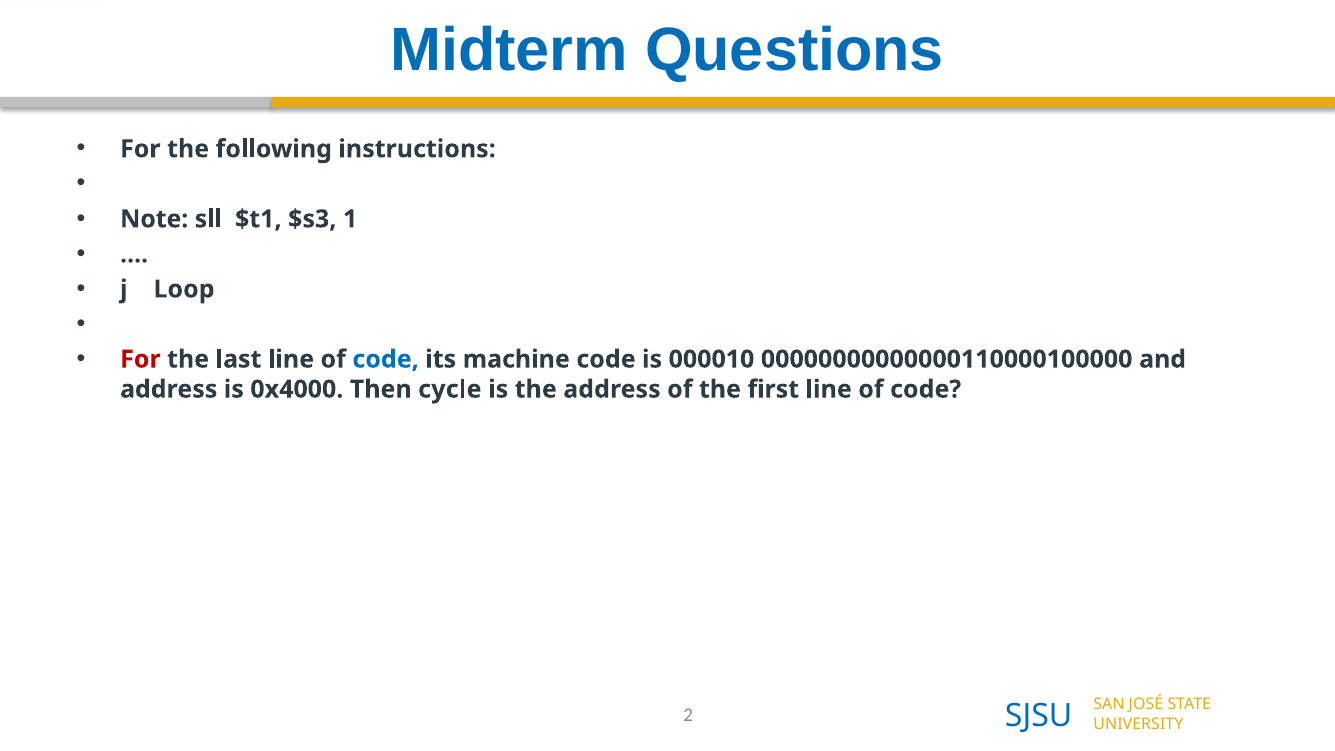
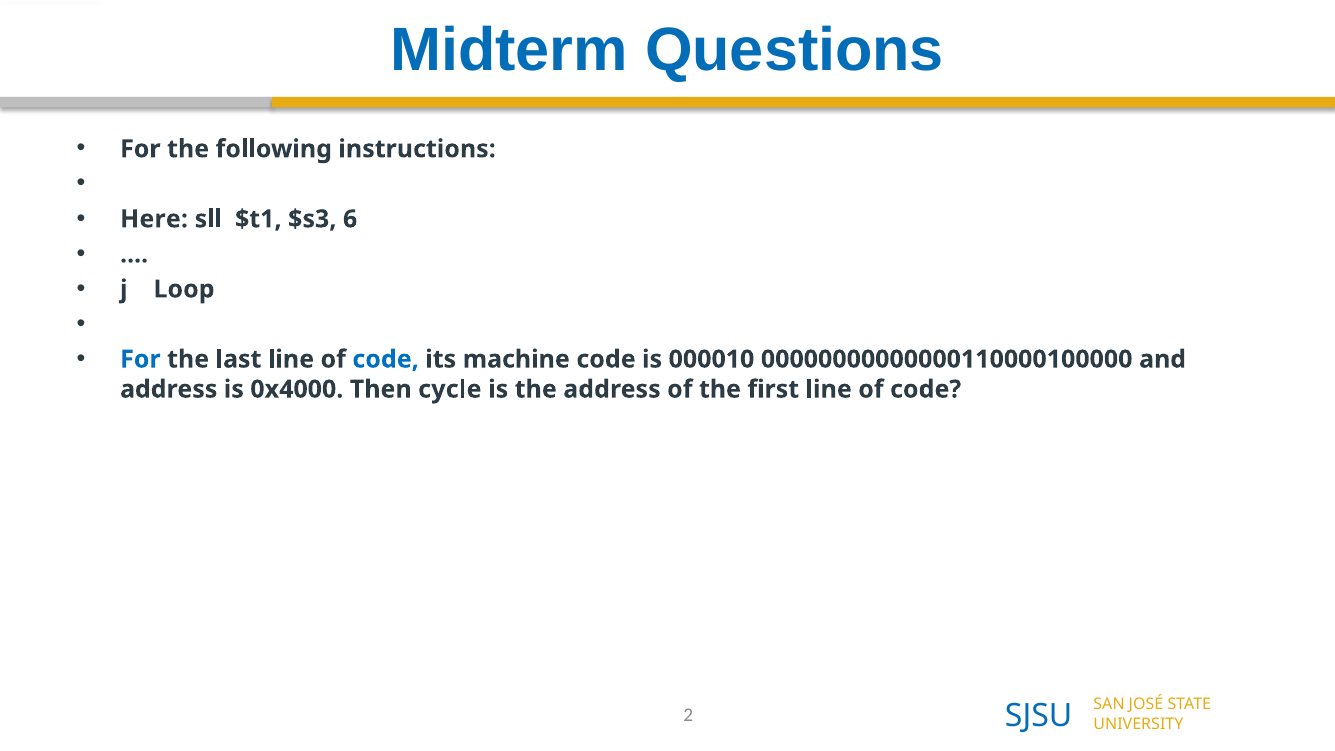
Note: Note -> Here (154, 219)
1: 1 -> 6 (350, 219)
For colour: red -> blue (140, 359)
